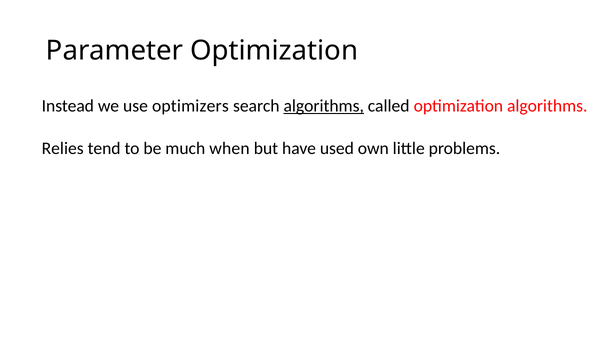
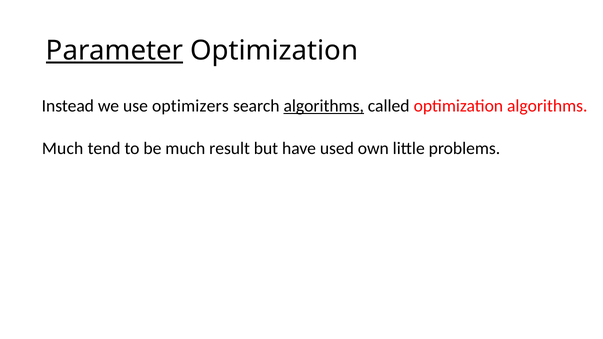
Parameter underline: none -> present (114, 51)
Relies: Relies -> Much (63, 148)
when: when -> result (230, 148)
